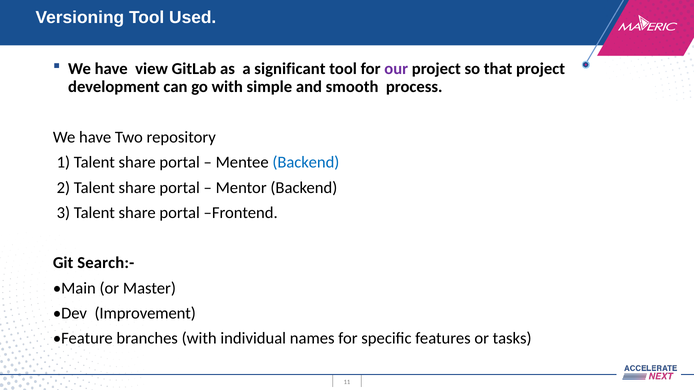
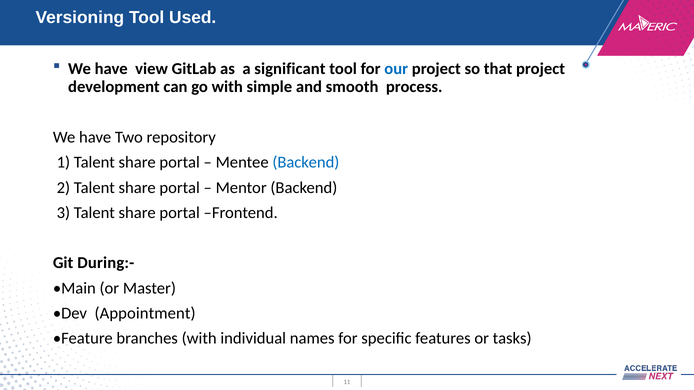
our colour: purple -> blue (396, 69)
Search:-: Search:- -> During:- (106, 263)
Improvement: Improvement -> Appointment (145, 314)
